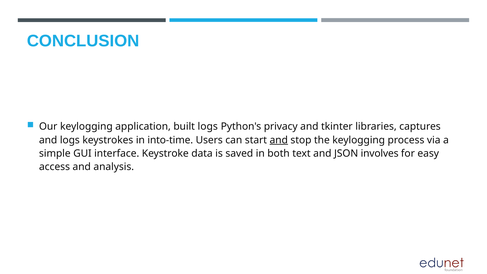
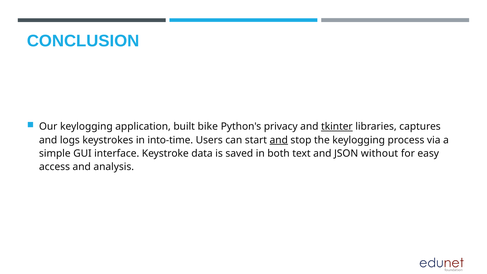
built logs: logs -> bike (208, 127)
tkinter underline: none -> present (337, 127)
involves: involves -> without (380, 153)
